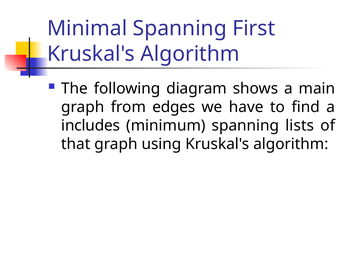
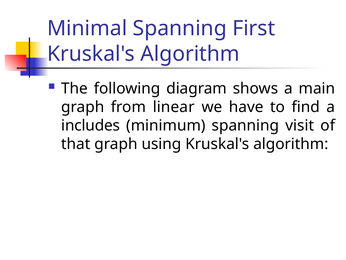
edges: edges -> linear (174, 107)
lists: lists -> visit (300, 125)
